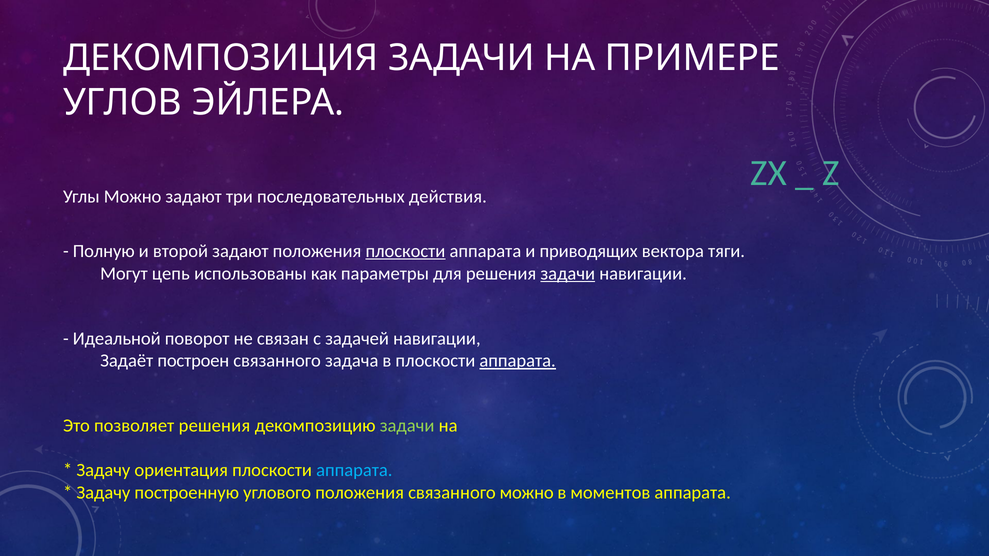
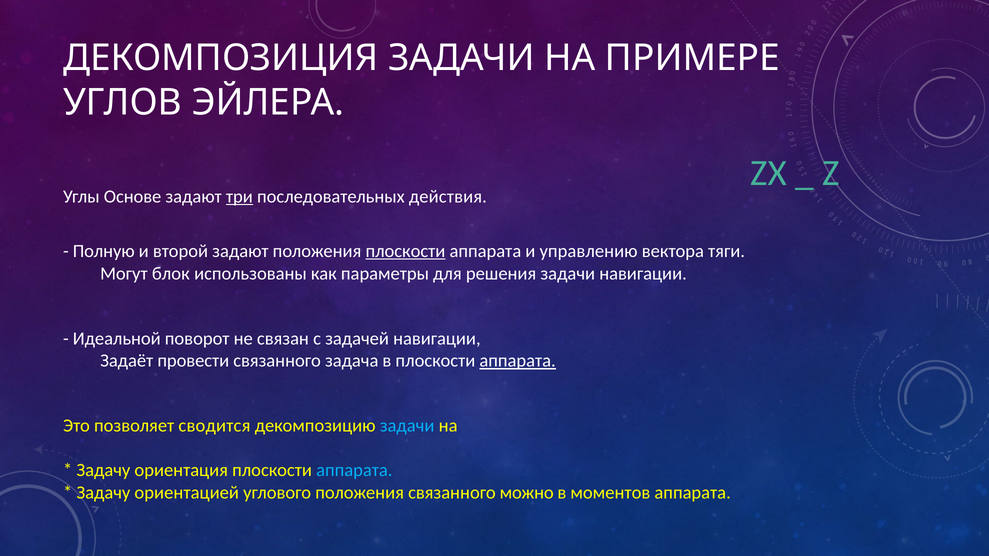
Углы Можно: Можно -> Основе (133, 197)
три underline: none -> present (239, 197)
приводящих: приводящих -> управлению (589, 251)
цепь: цепь -> блок (171, 274)
задачи underline: present -> none (568, 274)
построен: построен -> провести (193, 361)
позволяет решения: решения -> сводится (214, 426)
задачи colour: light green -> light blue (407, 426)
построенную: построенную -> ориентацией (187, 493)
